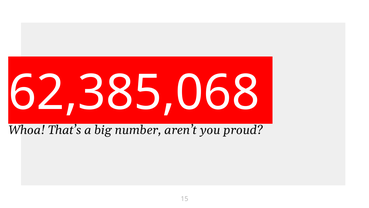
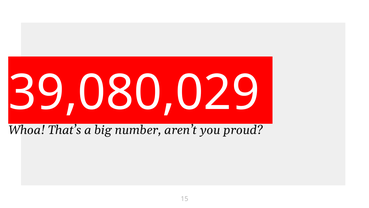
62,385,068: 62,385,068 -> 39,080,029 (134, 93)
